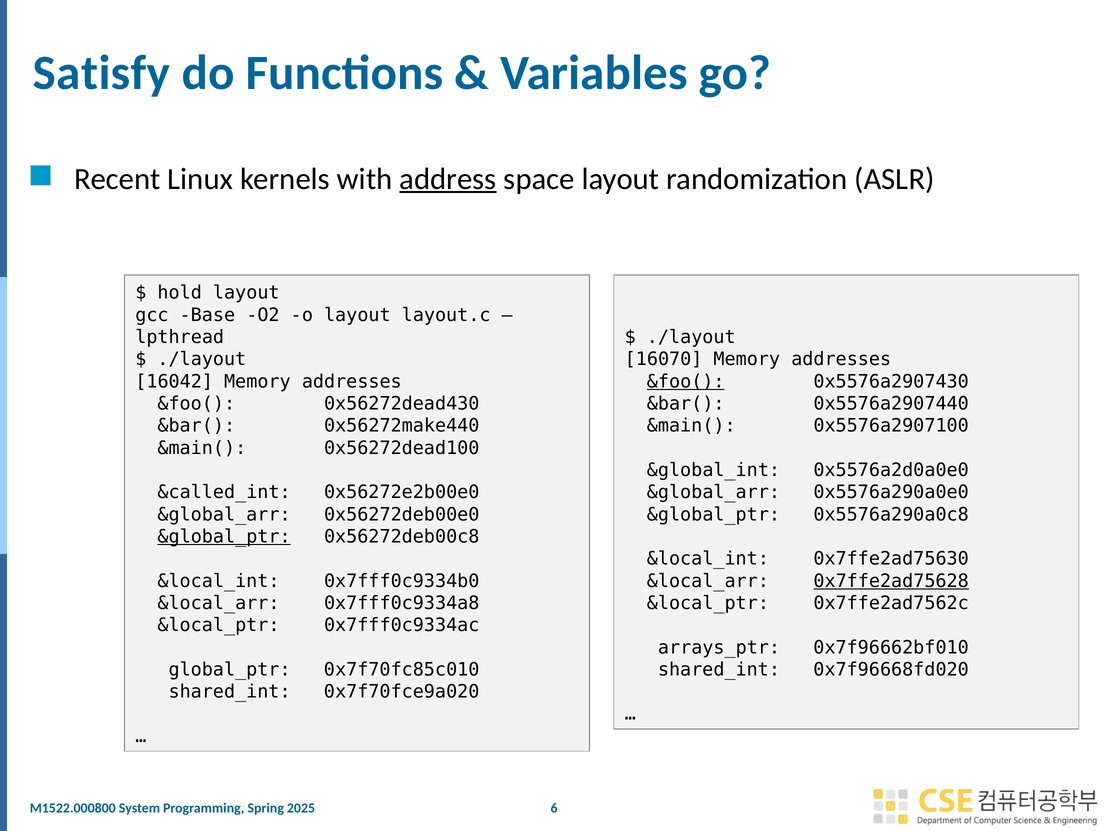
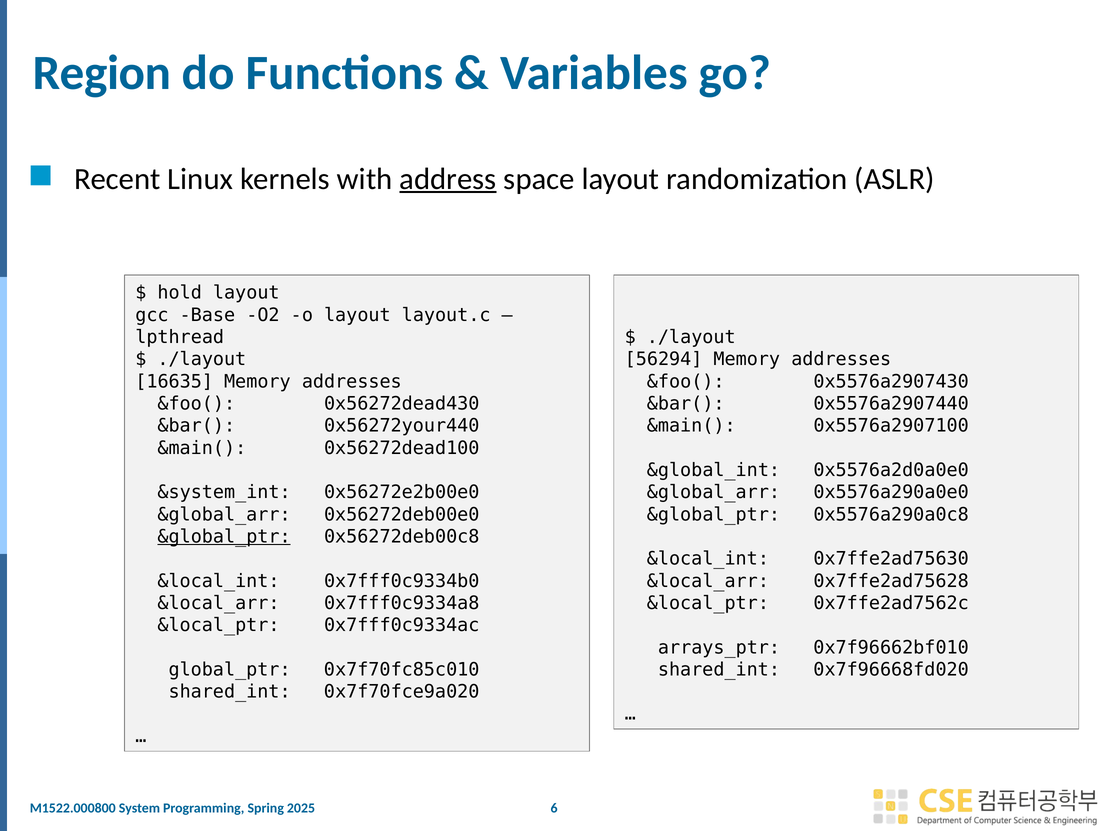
Satisfy: Satisfy -> Region (102, 73)
16070: 16070 -> 56294 (664, 359)
16042: 16042 -> 16635 (174, 381)
&foo( underline: present -> none (686, 381)
0x56272make440: 0x56272make440 -> 0x56272your440 (402, 426)
&called_int: &called_int -> &system_int (224, 492)
0x7ffe2ad75628 underline: present -> none (891, 581)
